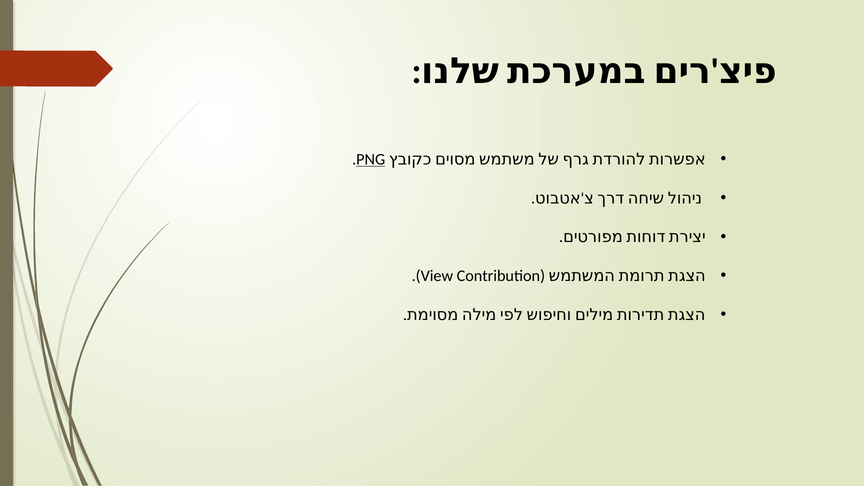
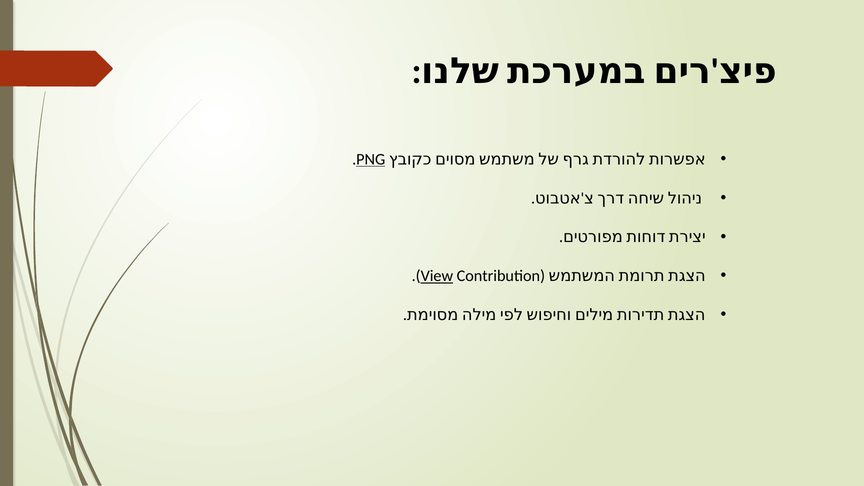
View underline: none -> present (437, 276)
